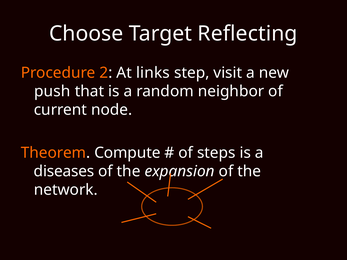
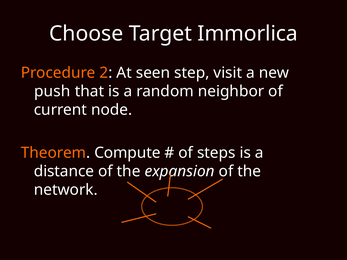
Reflecting: Reflecting -> Immorlica (248, 34)
links: links -> seen (153, 73)
diseases: diseases -> distance (64, 172)
